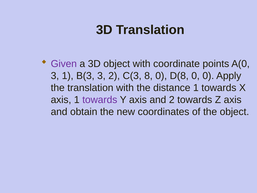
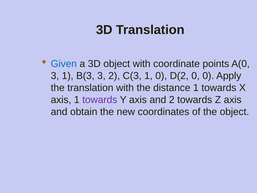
Given colour: purple -> blue (64, 64)
C(3 8: 8 -> 1 (148, 76)
D(8: D(8 -> D(2 (179, 76)
